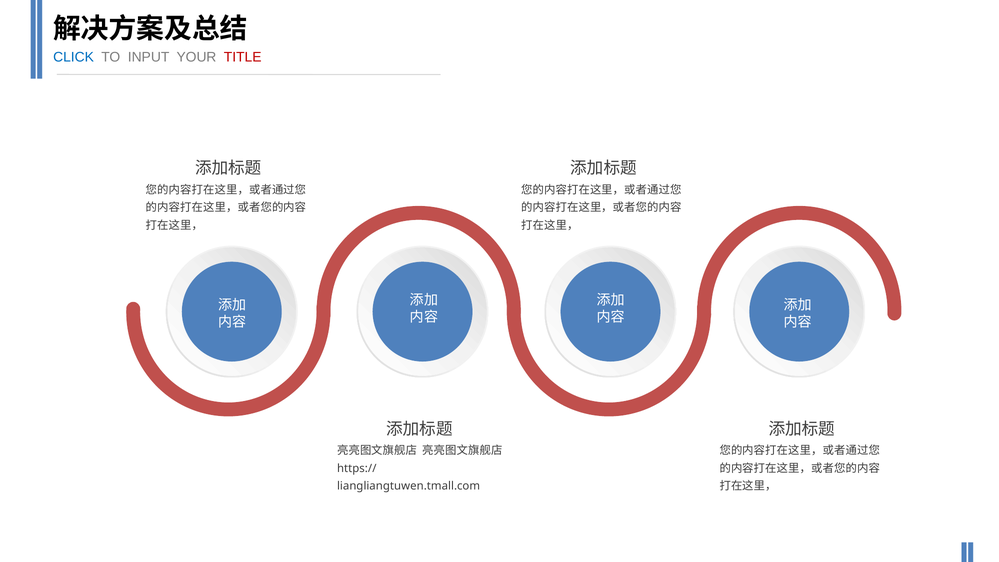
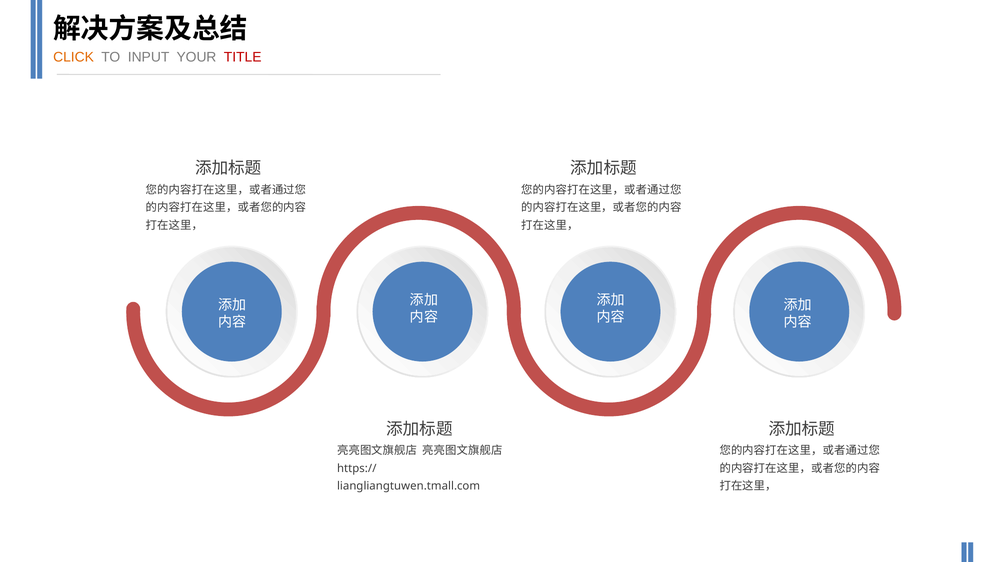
CLICK colour: blue -> orange (74, 57)
